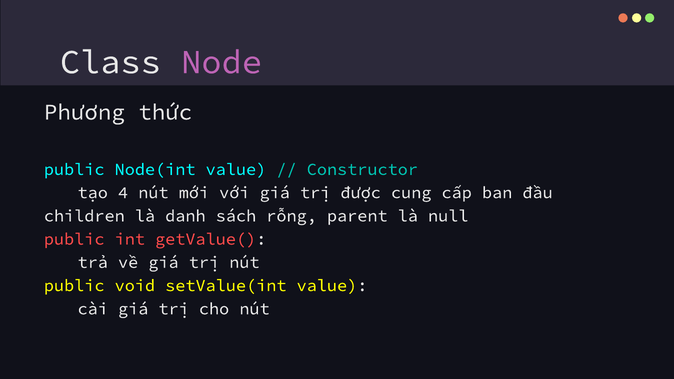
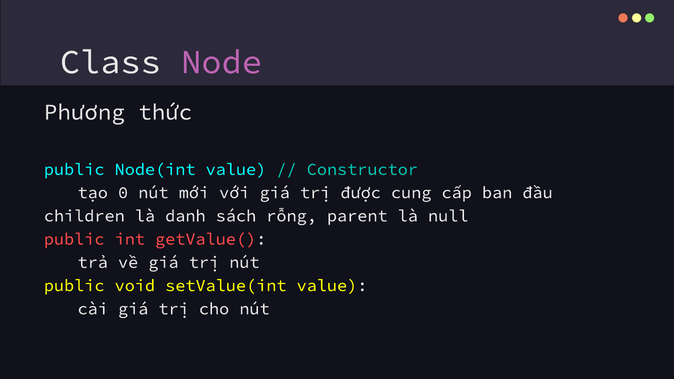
4: 4 -> 0 (123, 193)
